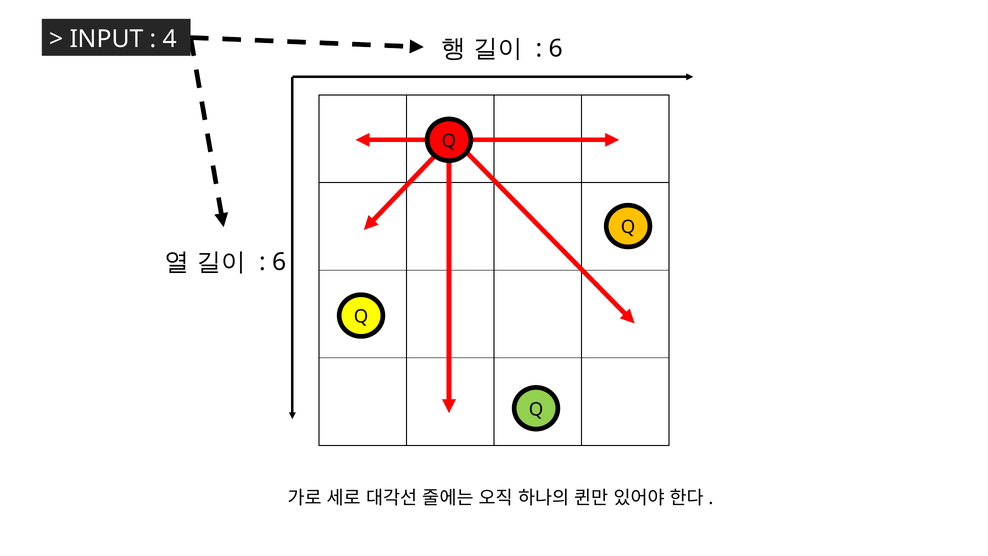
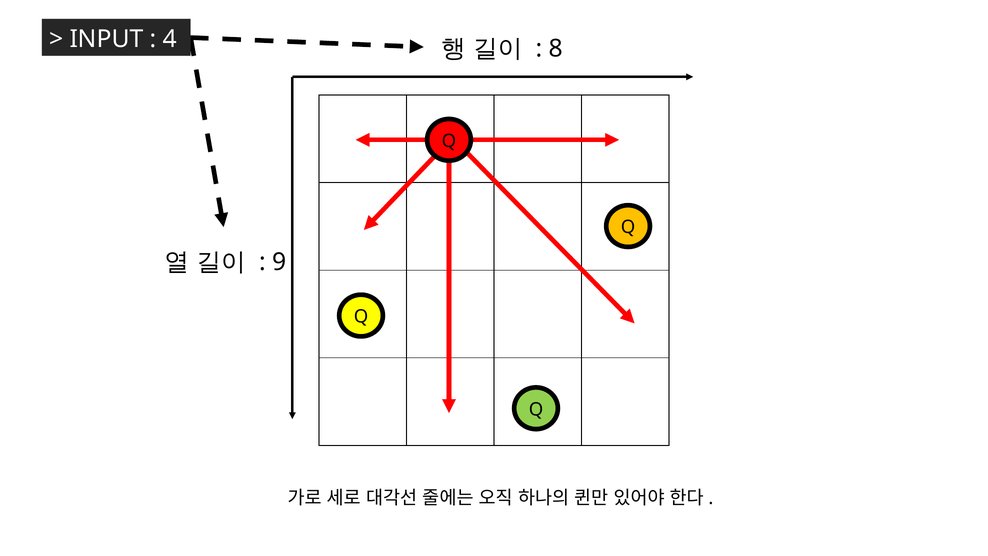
6: 6 -> 8 (556, 48)
6: 6 -> 9 (279, 262)
